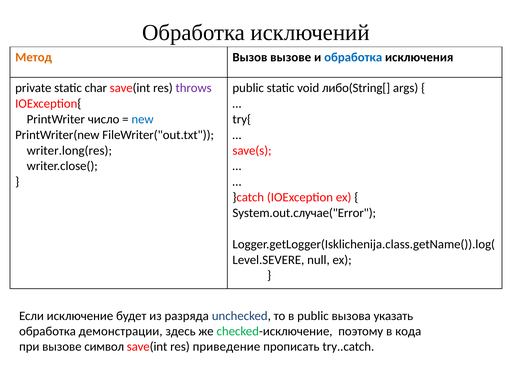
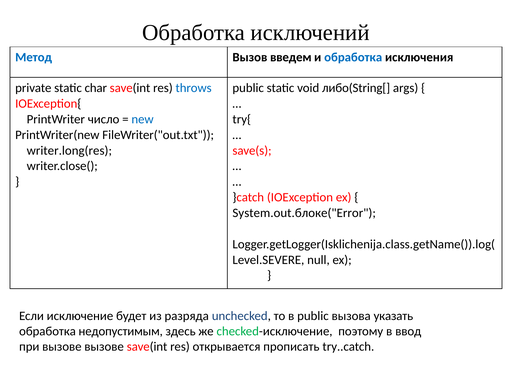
Метод colour: orange -> blue (34, 57)
Вызов вызове: вызове -> введем (291, 57)
throws colour: purple -> blue (194, 88)
System.out.случае("Error: System.out.случае("Error -> System.out.блоке("Error (304, 213)
демонстрации: демонстрации -> недопустимым (121, 331)
кода: кода -> ввод (408, 331)
вызове символ: символ -> вызове (104, 347)
приведение: приведение -> открывается (227, 347)
